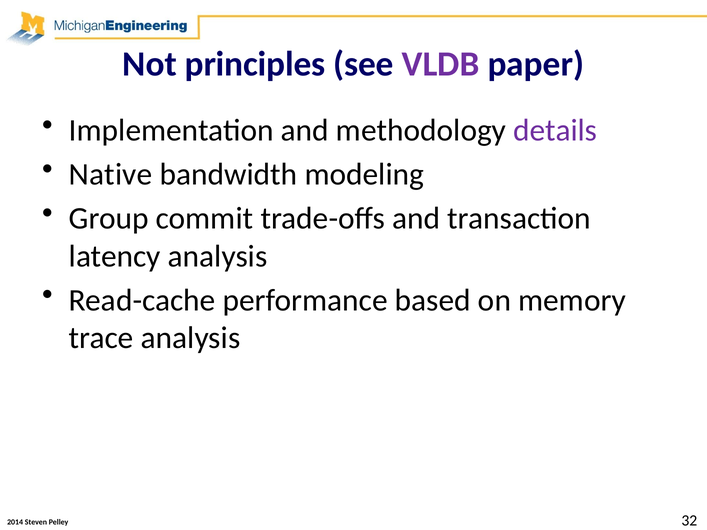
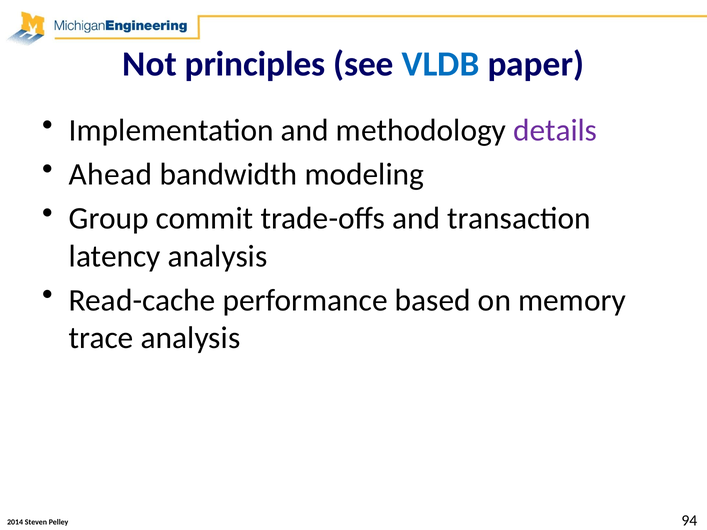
VLDB colour: purple -> blue (441, 64)
Native: Native -> Ahead (111, 175)
32: 32 -> 94 (689, 521)
